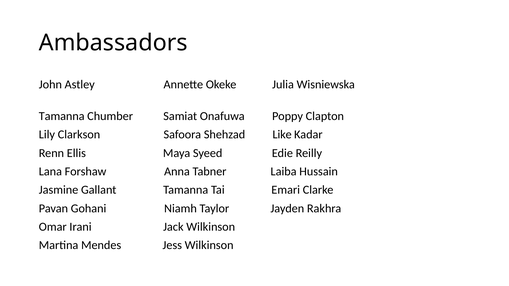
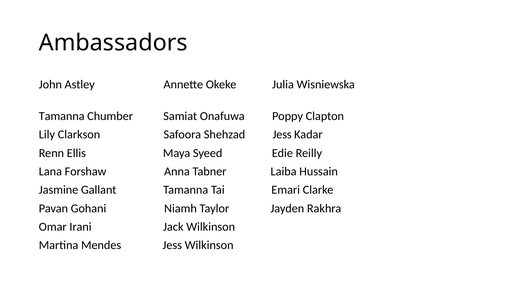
Shehzad Like: Like -> Jess (282, 135)
